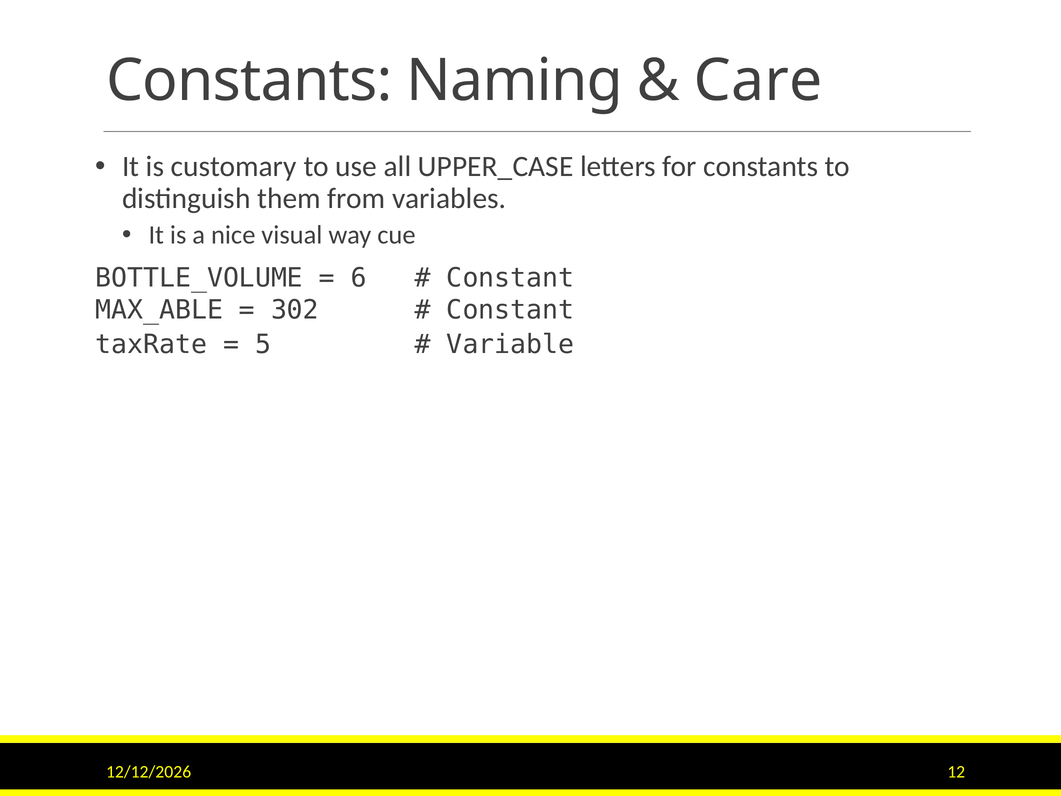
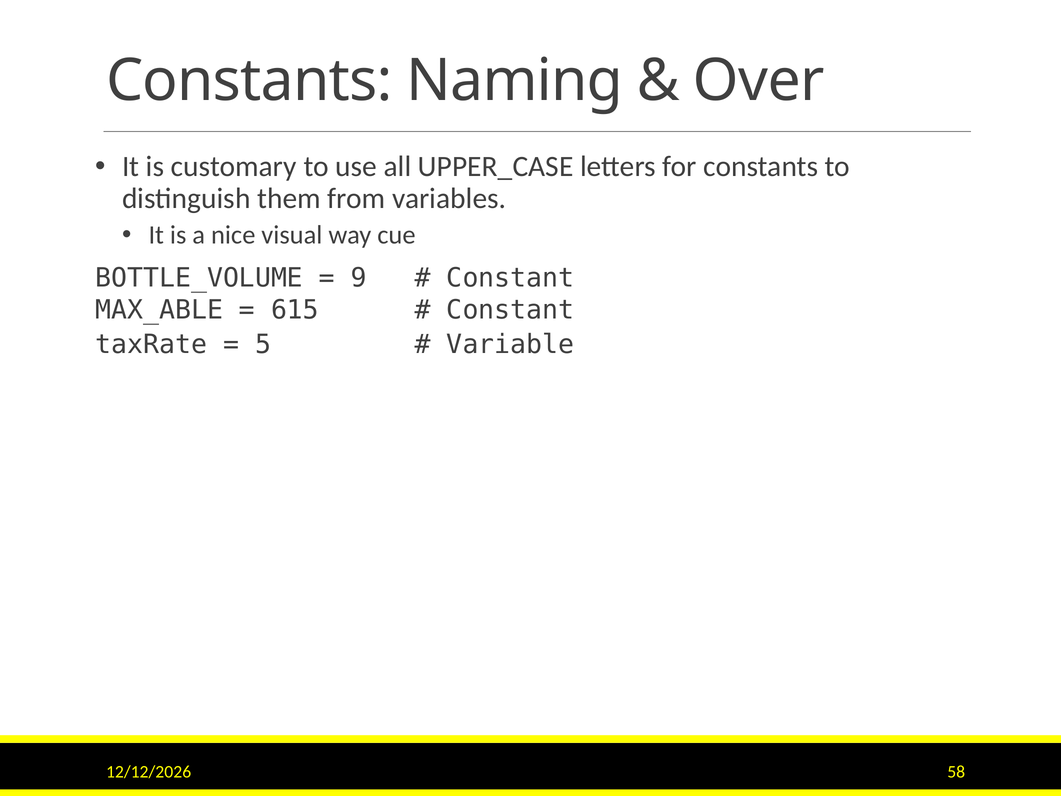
Care: Care -> Over (759, 81)
6: 6 -> 9 (359, 278)
302: 302 -> 615 (295, 310)
12: 12 -> 58 (956, 772)
